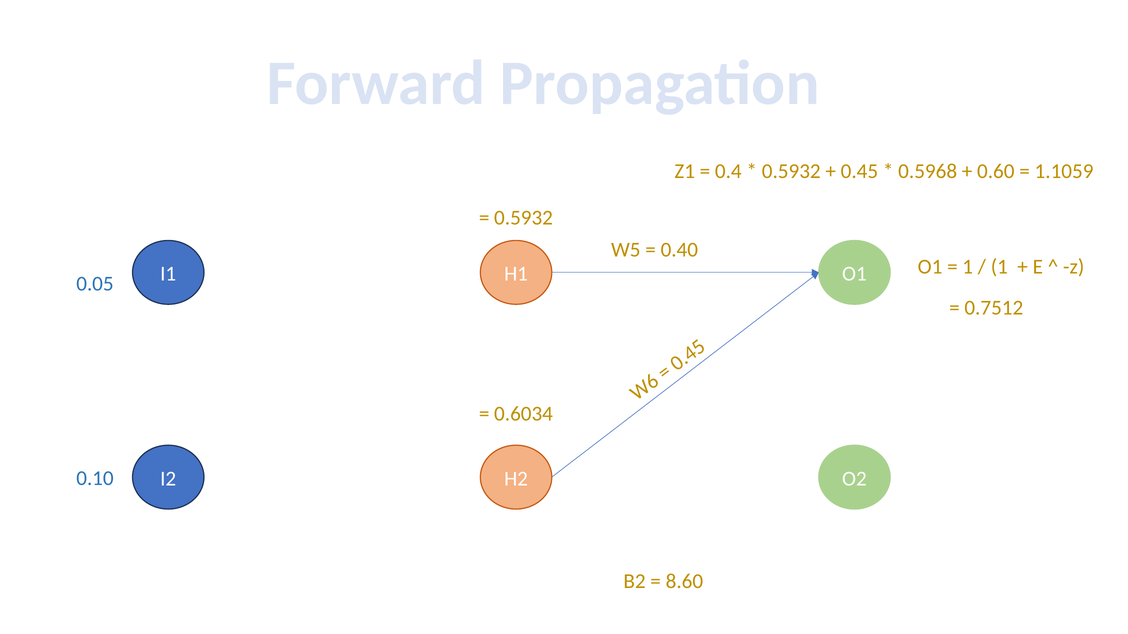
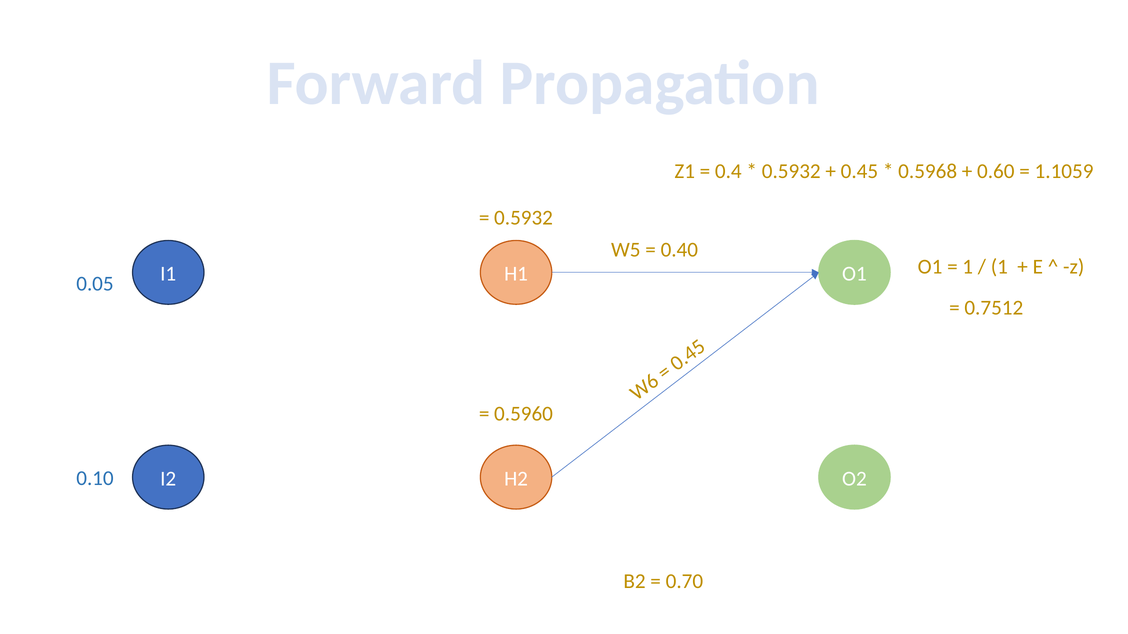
0.6034: 0.6034 -> 0.5960 (524, 414)
8.60: 8.60 -> 0.70 (684, 582)
